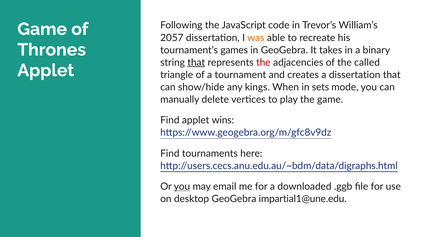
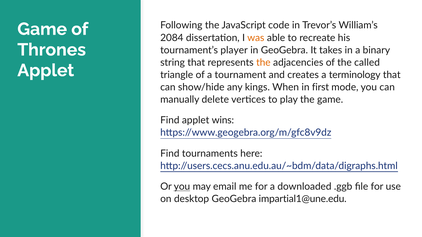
2057: 2057 -> 2084 (172, 38)
games: games -> player (234, 50)
that underline: present -> none (196, 63)
the colour: red -> orange (263, 63)
a dissertation: dissertation -> terminology (355, 75)
sets: sets -> first (320, 87)
